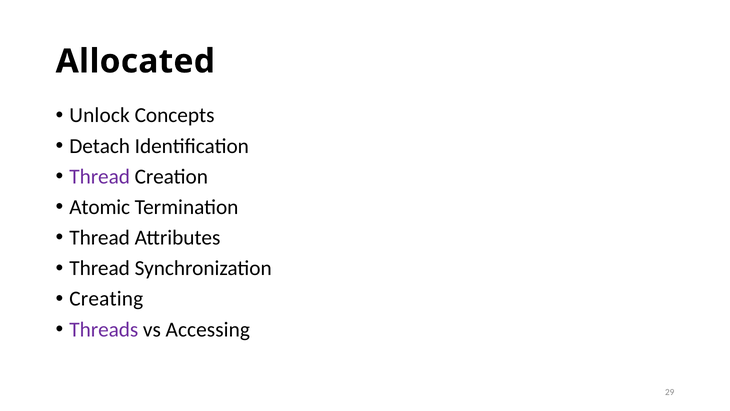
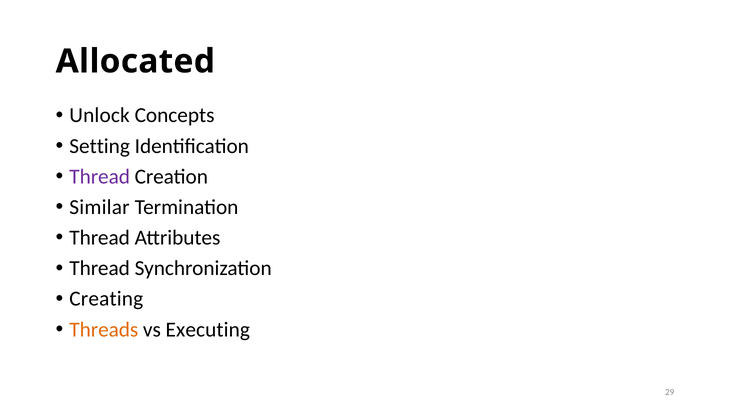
Detach: Detach -> Setting (100, 146)
Atomic: Atomic -> Similar (100, 207)
Threads colour: purple -> orange (104, 329)
Accessing: Accessing -> Executing (208, 329)
